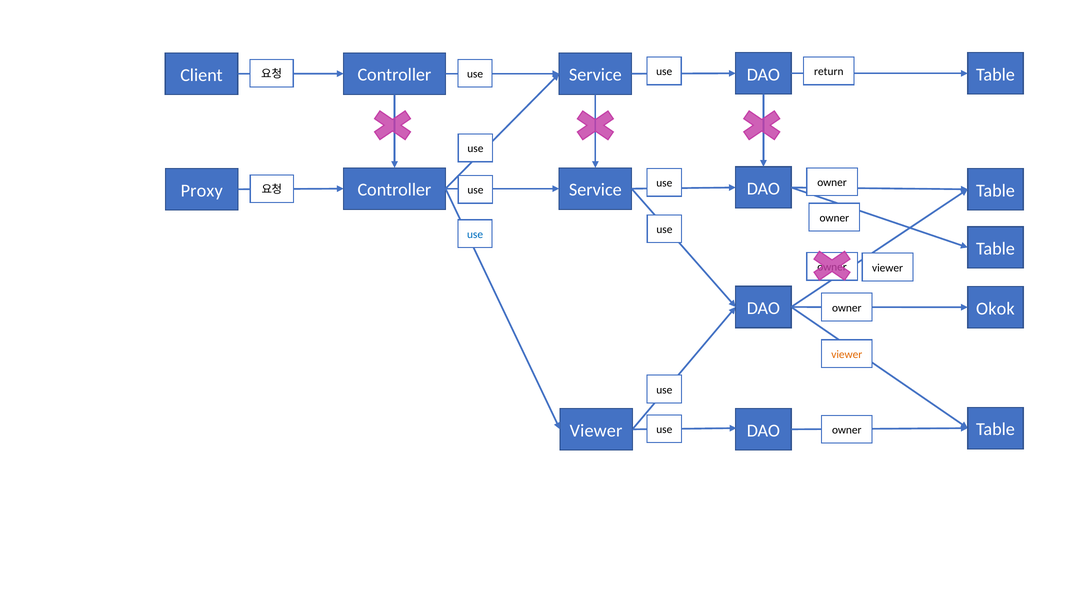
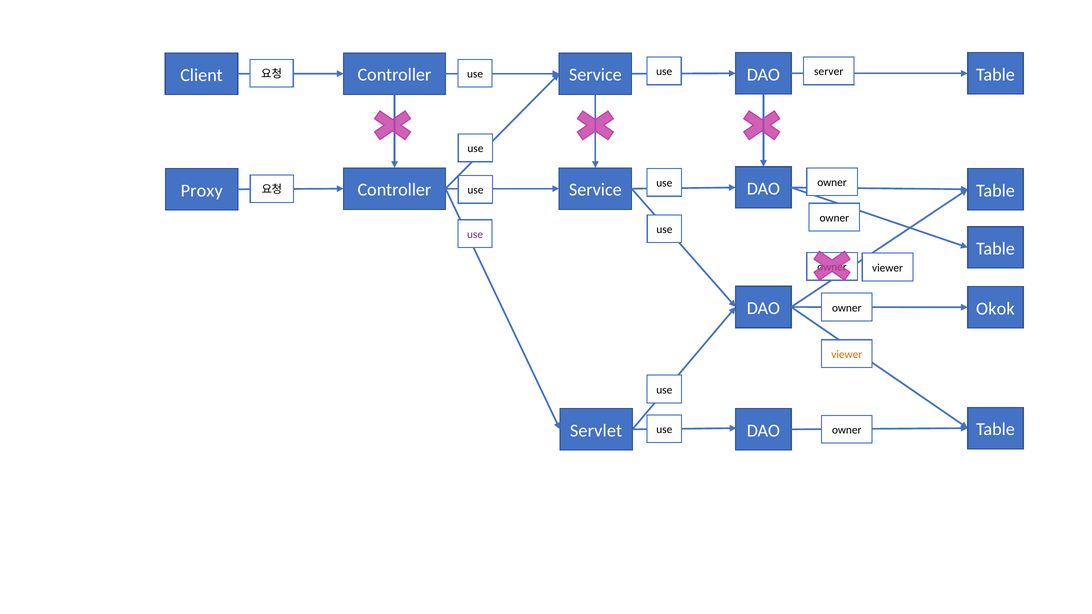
return: return -> server (829, 72)
use colour: blue -> purple (475, 234)
Viewer: Viewer -> Servlet (596, 431)
